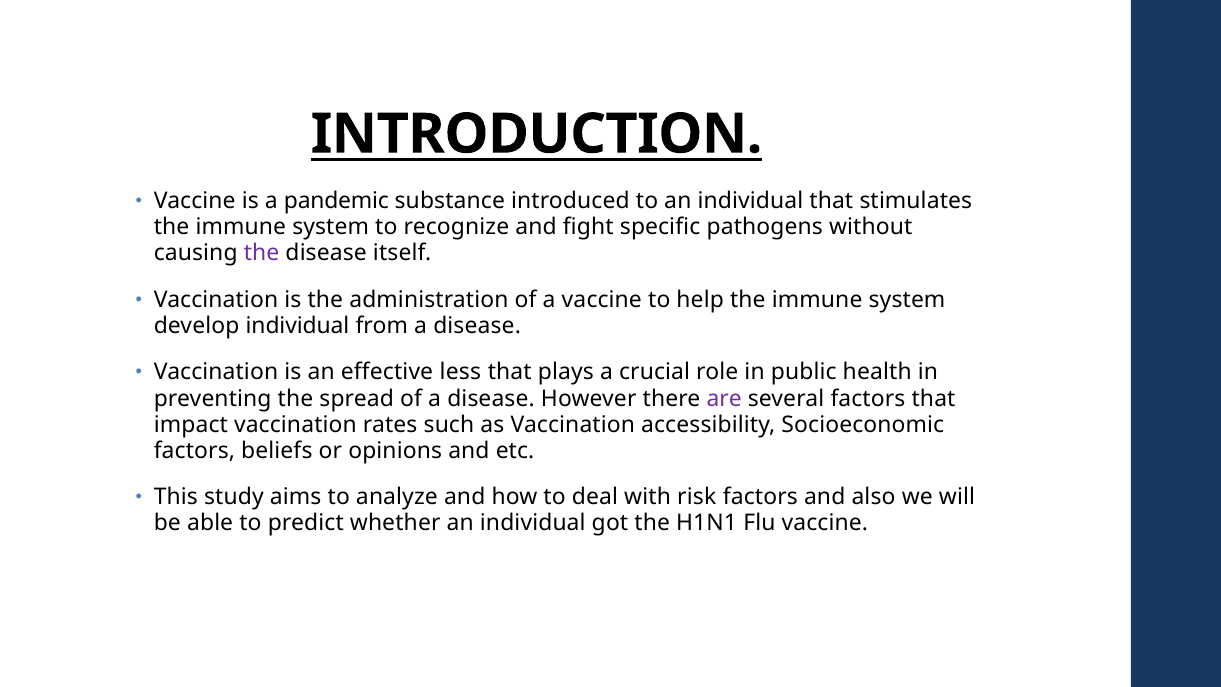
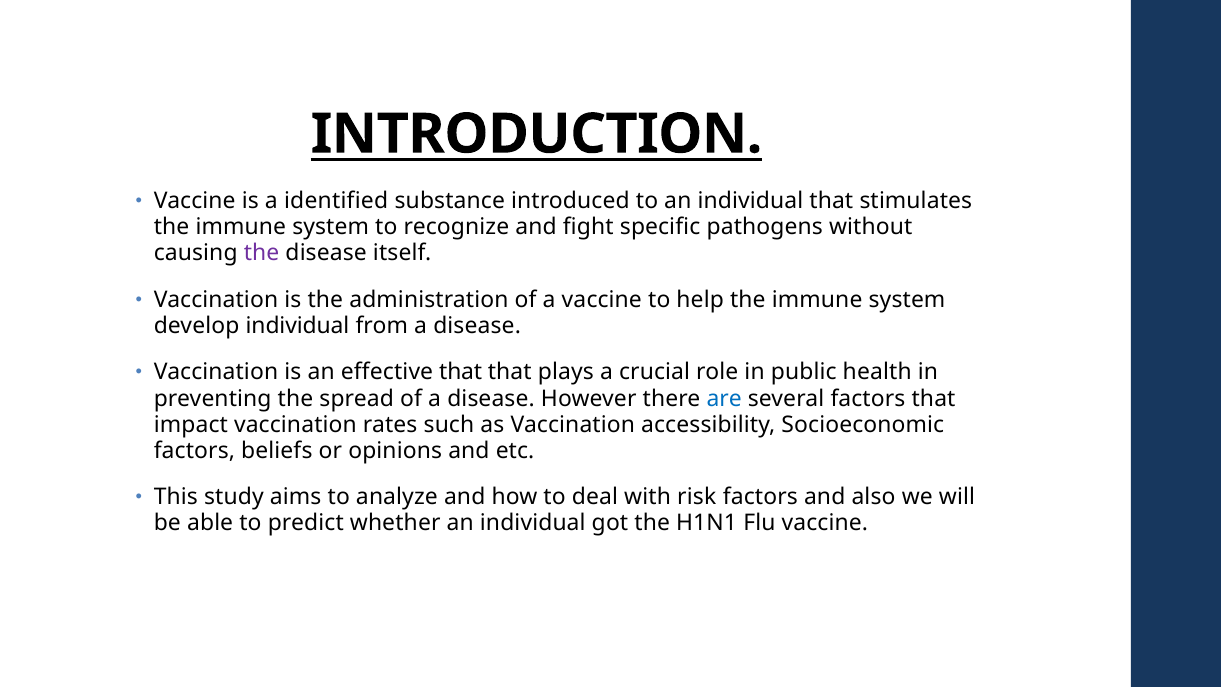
pandemic: pandemic -> identified (336, 201)
effective less: less -> that (461, 372)
are colour: purple -> blue (724, 398)
